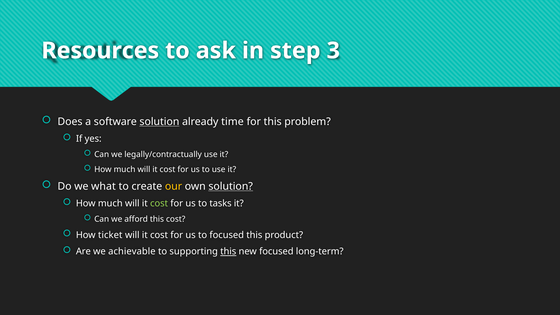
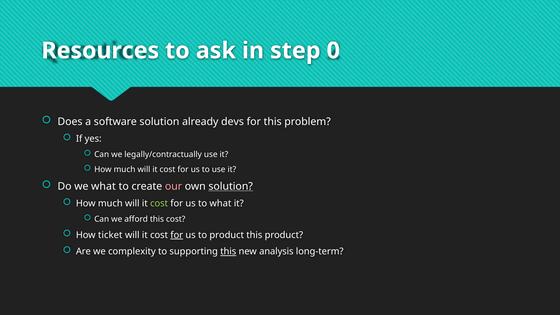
3: 3 -> 0 (333, 51)
solution underline: present -> none (159, 122)
time: time -> devs (233, 122)
our colour: yellow -> pink (174, 186)
to tasks: tasks -> what (220, 203)
for underline: none -> present (177, 235)
to focused: focused -> product (227, 235)
achievable: achievable -> complexity (132, 252)
new focused: focused -> analysis (276, 252)
